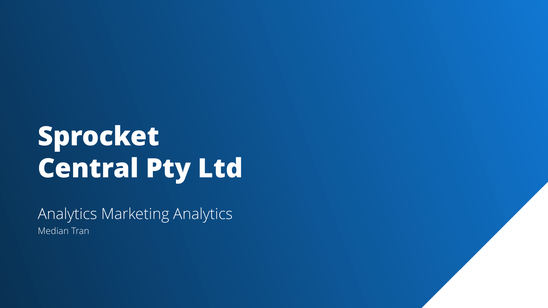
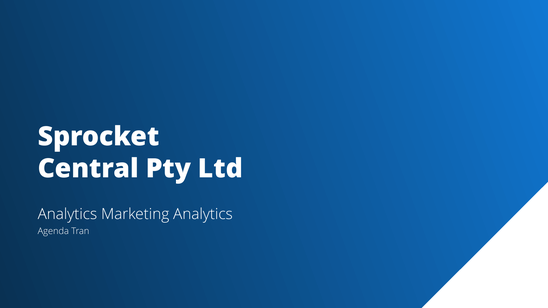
Median: Median -> Agenda (53, 231)
